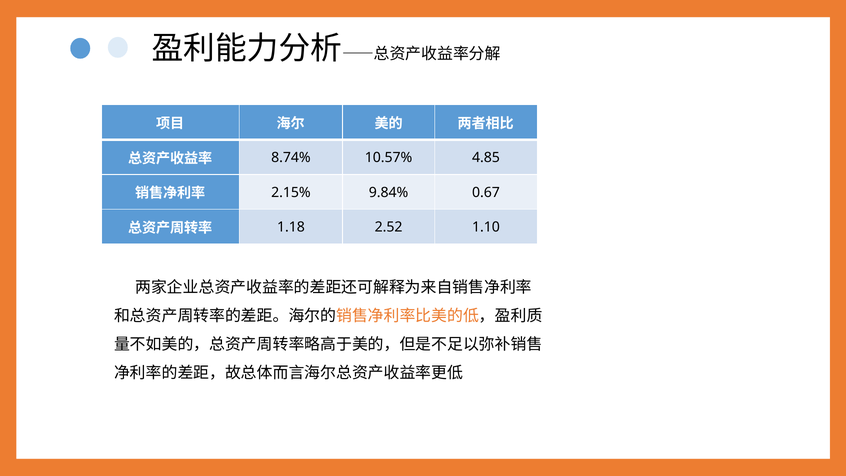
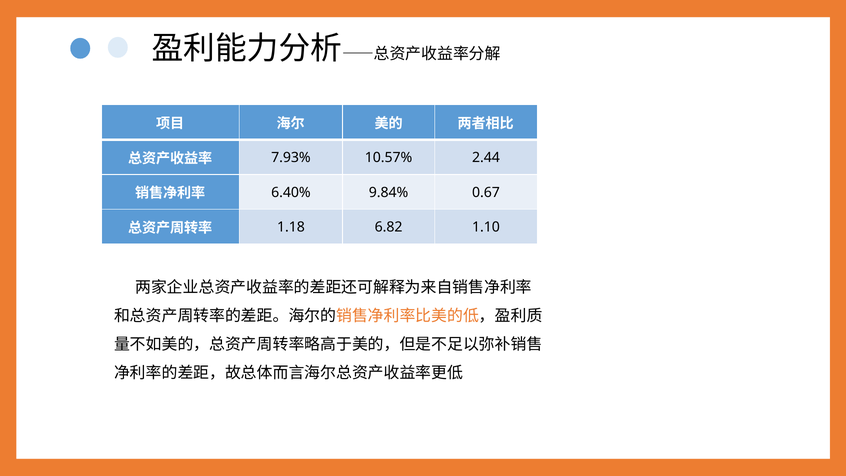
8.74%: 8.74% -> 7.93% (291, 158)
4.85: 4.85 -> 2.44 (486, 158)
2.15%: 2.15% -> 6.40% (291, 192)
2.52: 2.52 -> 6.82 (389, 227)
